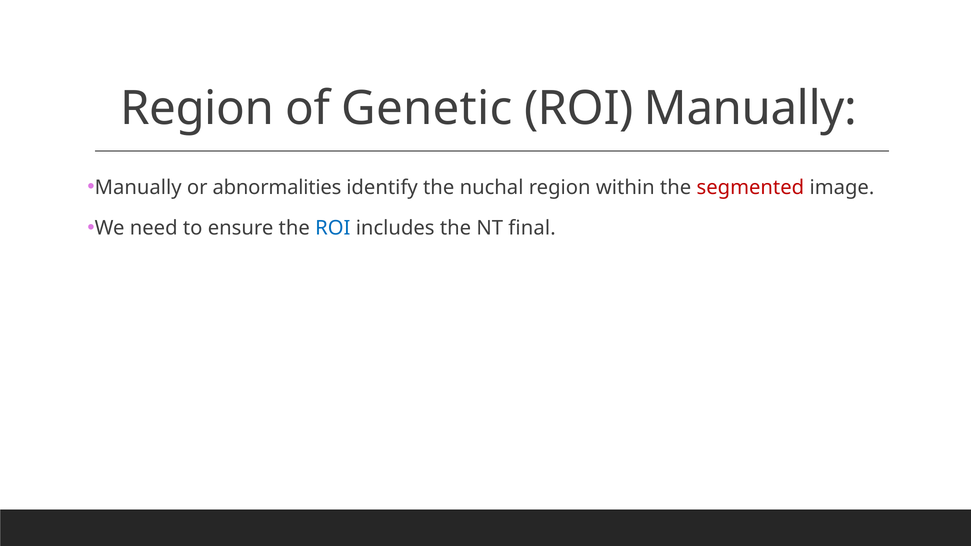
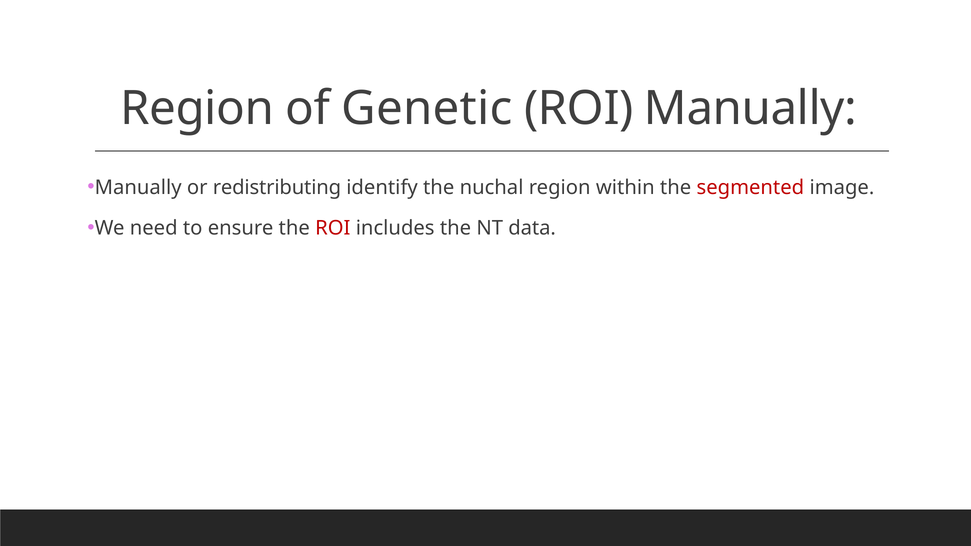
abnormalities: abnormalities -> redistributing (277, 188)
ROI colour: blue -> red (333, 228)
final: final -> data (532, 228)
